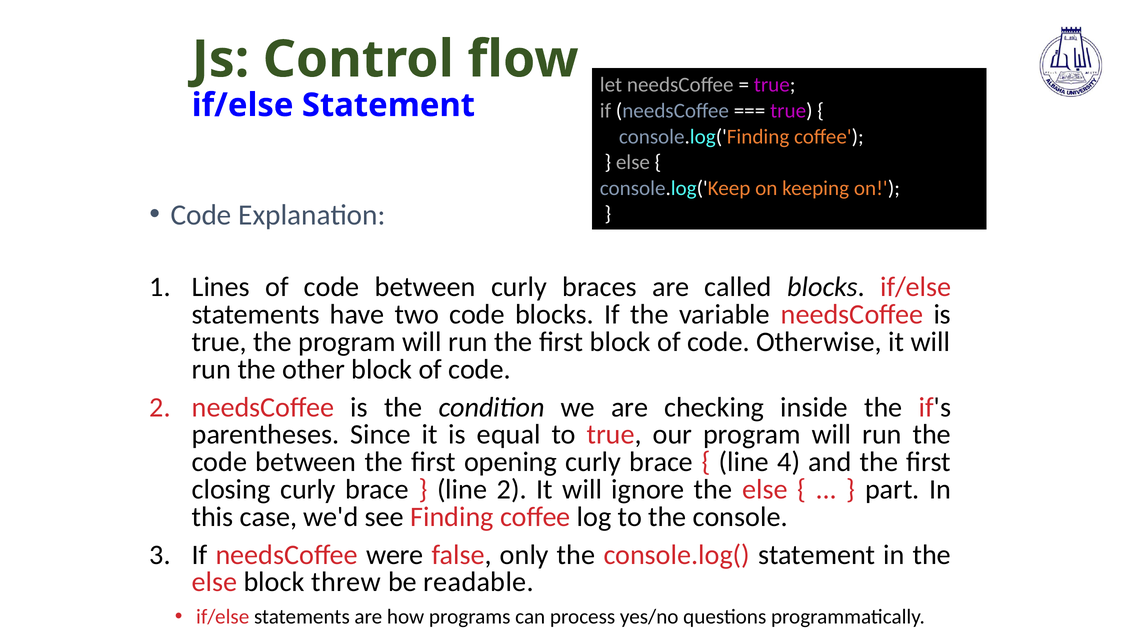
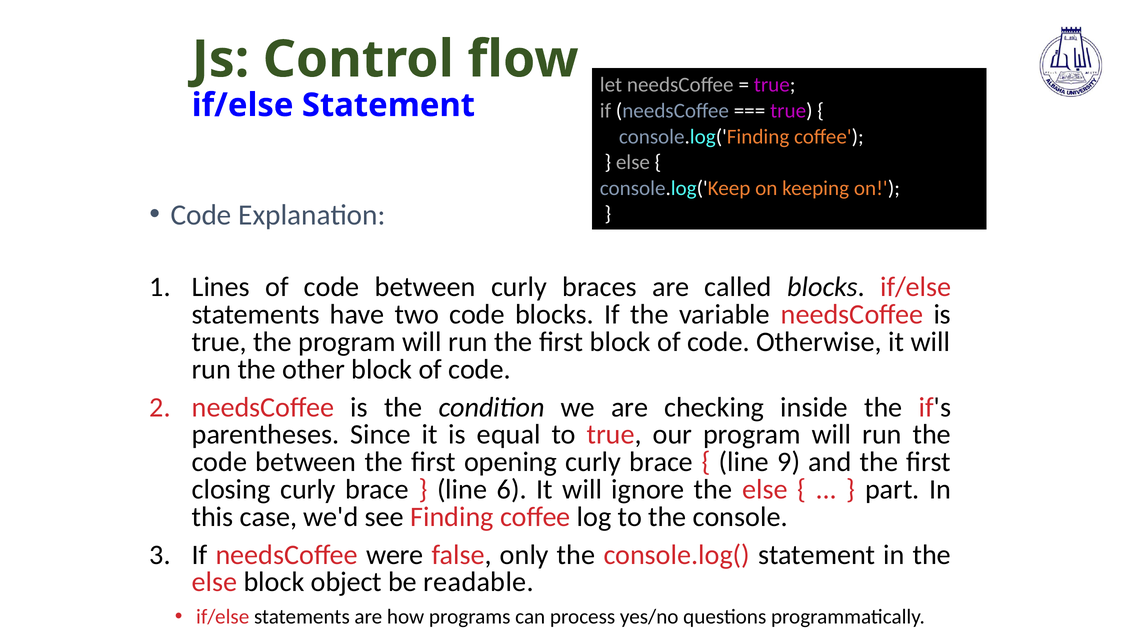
4: 4 -> 9 (789, 462)
line 2: 2 -> 6 (512, 490)
threw: threw -> object (346, 583)
